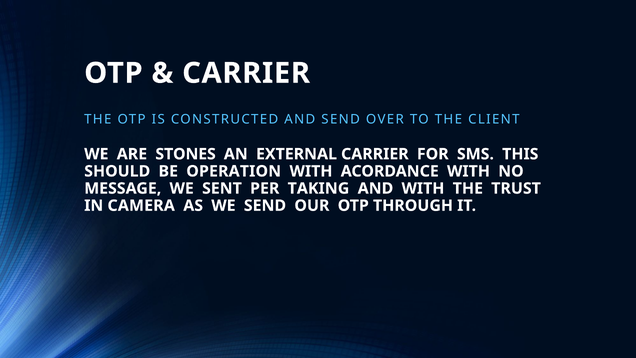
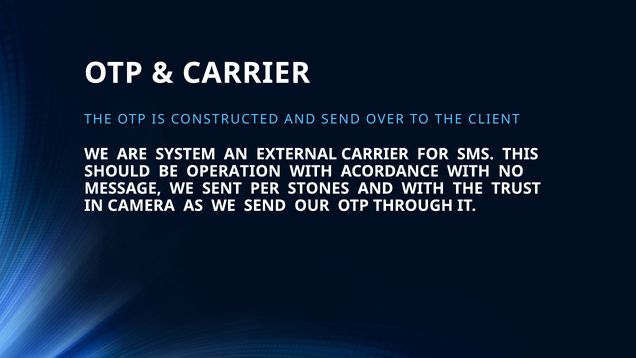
STONES: STONES -> SYSTEM (186, 154)
TAKING: TAKING -> STONES (318, 188)
